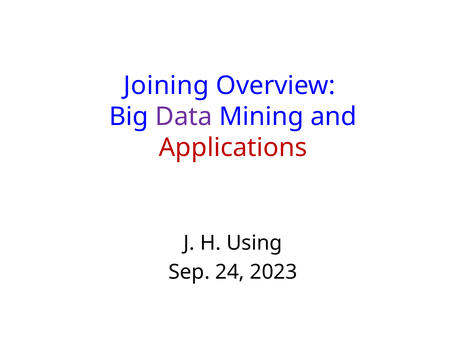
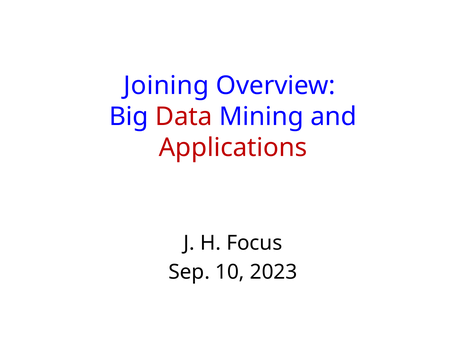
Data colour: purple -> red (184, 117)
Using: Using -> Focus (254, 243)
24: 24 -> 10 (230, 272)
